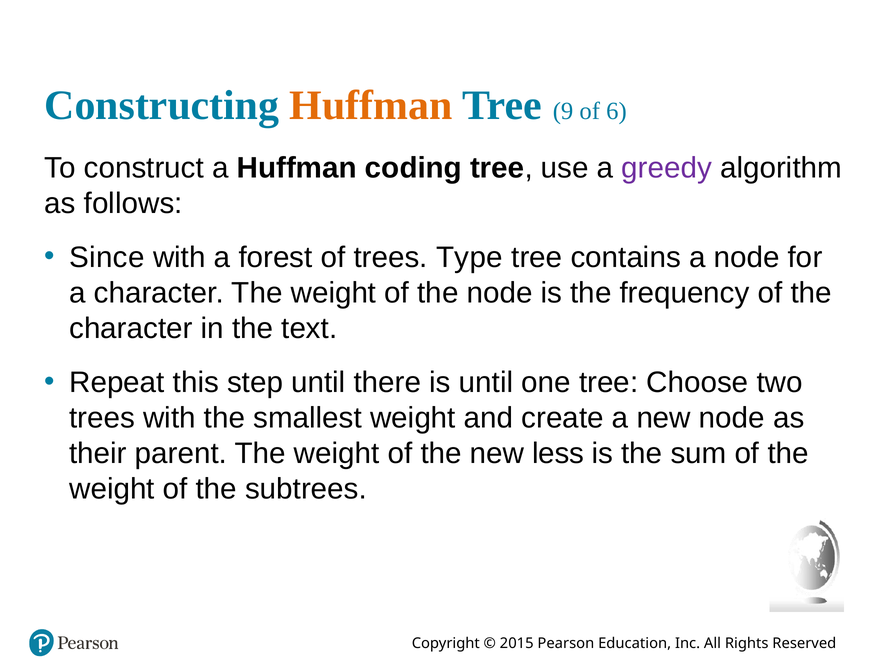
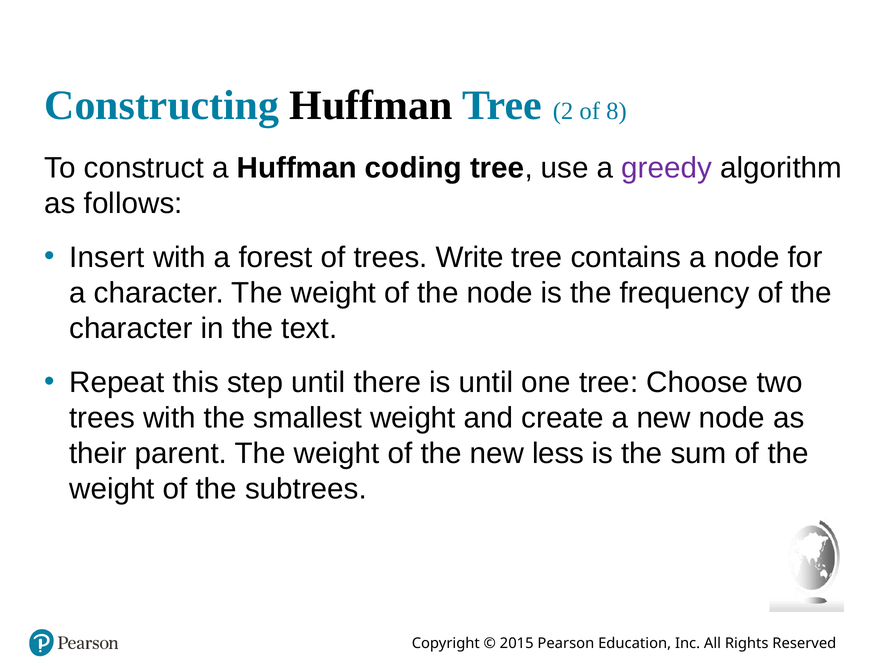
Huffman colour: orange -> black (371, 105)
9: 9 -> 2 (563, 111)
6: 6 -> 8 (616, 111)
Since: Since -> Insert (107, 257)
Type: Type -> Write (470, 257)
